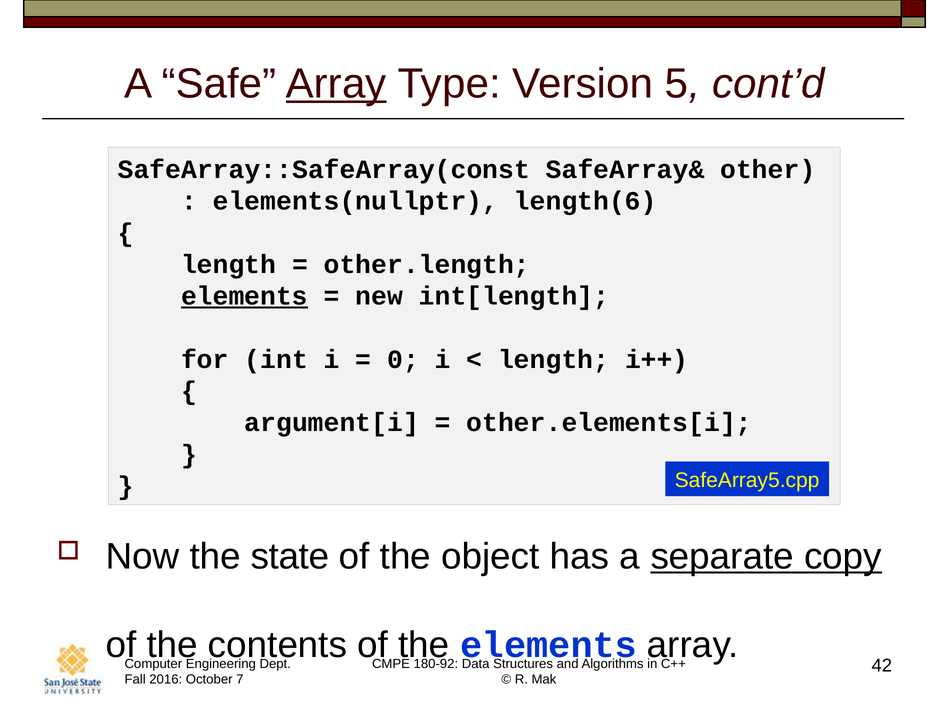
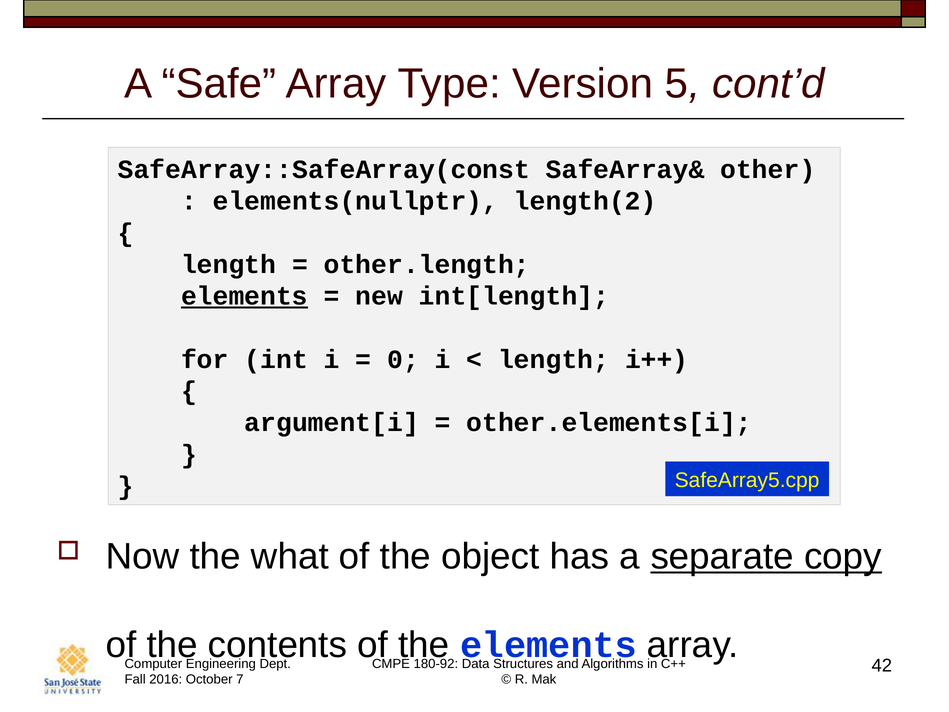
Array underline: present -> none (336, 84)
length(6: length(6 -> length(2 (585, 201)
state: state -> what (290, 556)
